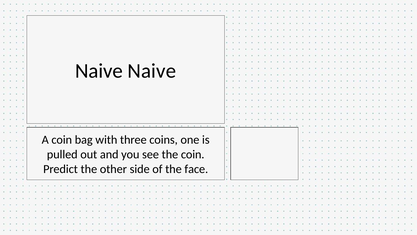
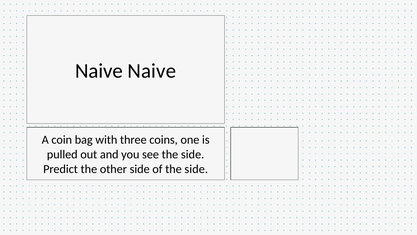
see the coin: coin -> side (193, 154)
of the face: face -> side (196, 169)
